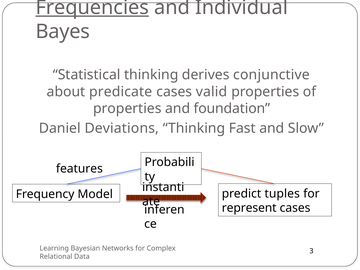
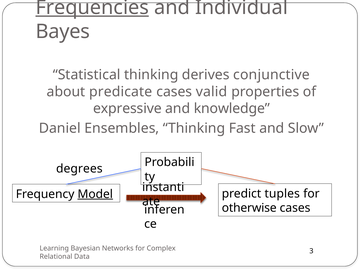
properties: properties -> expressive (127, 108)
foundation: foundation -> knowledge (232, 108)
Deviations: Deviations -> Ensembles (122, 128)
features: features -> degrees (79, 169)
Model underline: none -> present (95, 194)
represent: represent -> otherwise (249, 208)
